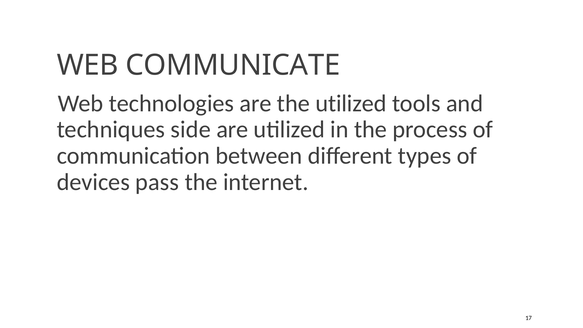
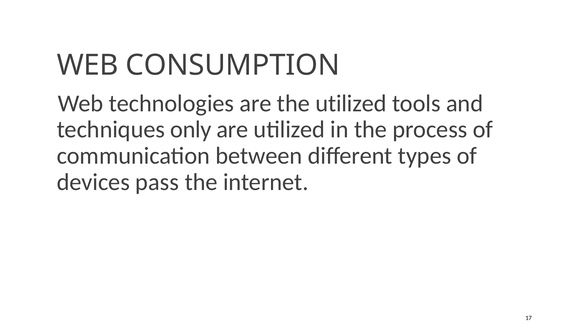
COMMUNICATE: COMMUNICATE -> CONSUMPTION (233, 65)
side: side -> only (191, 130)
